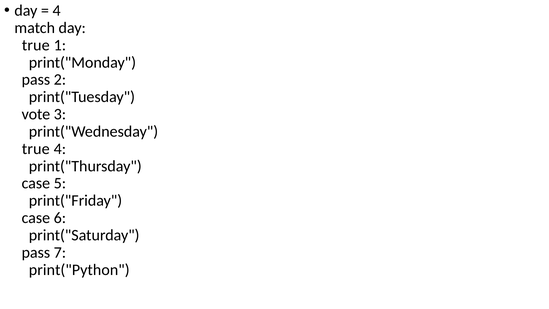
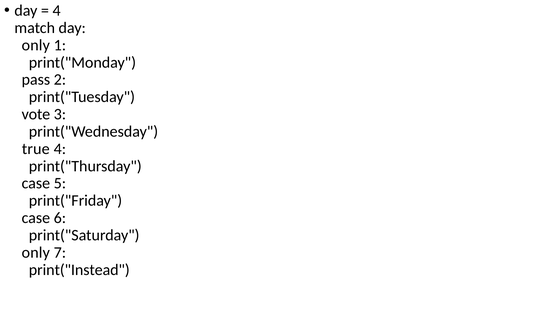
true: true -> only (36, 45)
pass: pass -> only (36, 252)
print("Python: print("Python -> print("Instead (79, 270)
